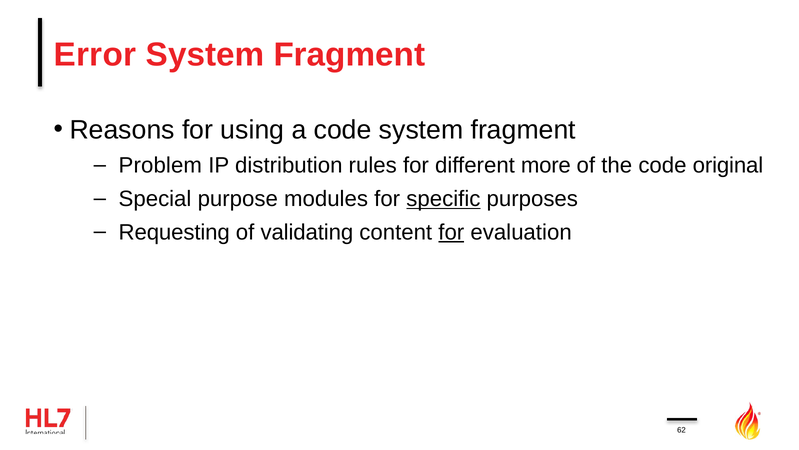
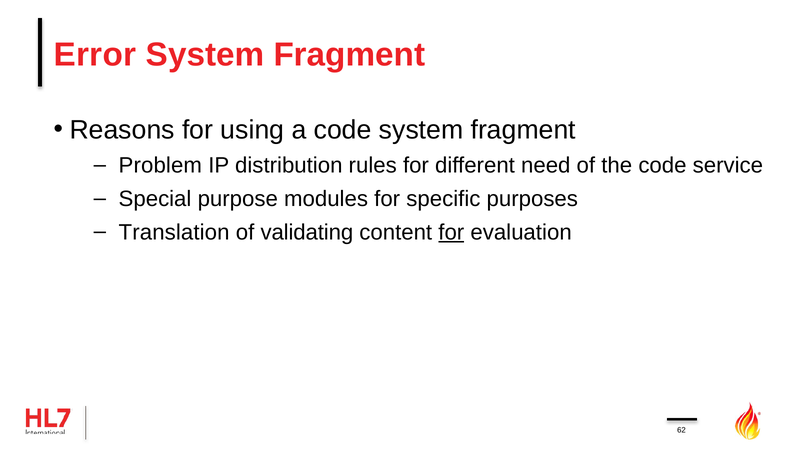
more: more -> need (546, 165)
original: original -> service (728, 165)
specific underline: present -> none (443, 199)
Requesting: Requesting -> Translation (174, 232)
